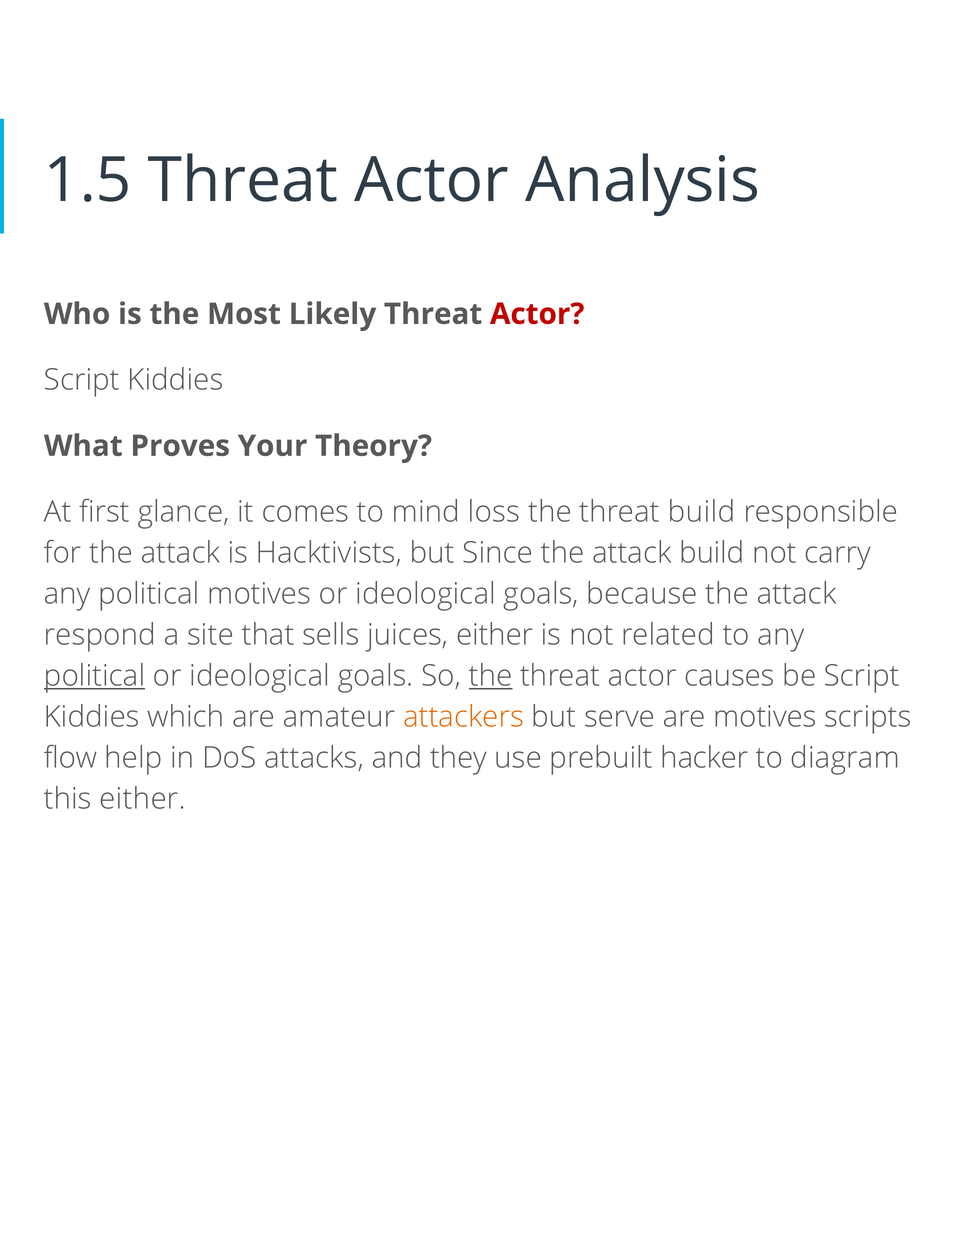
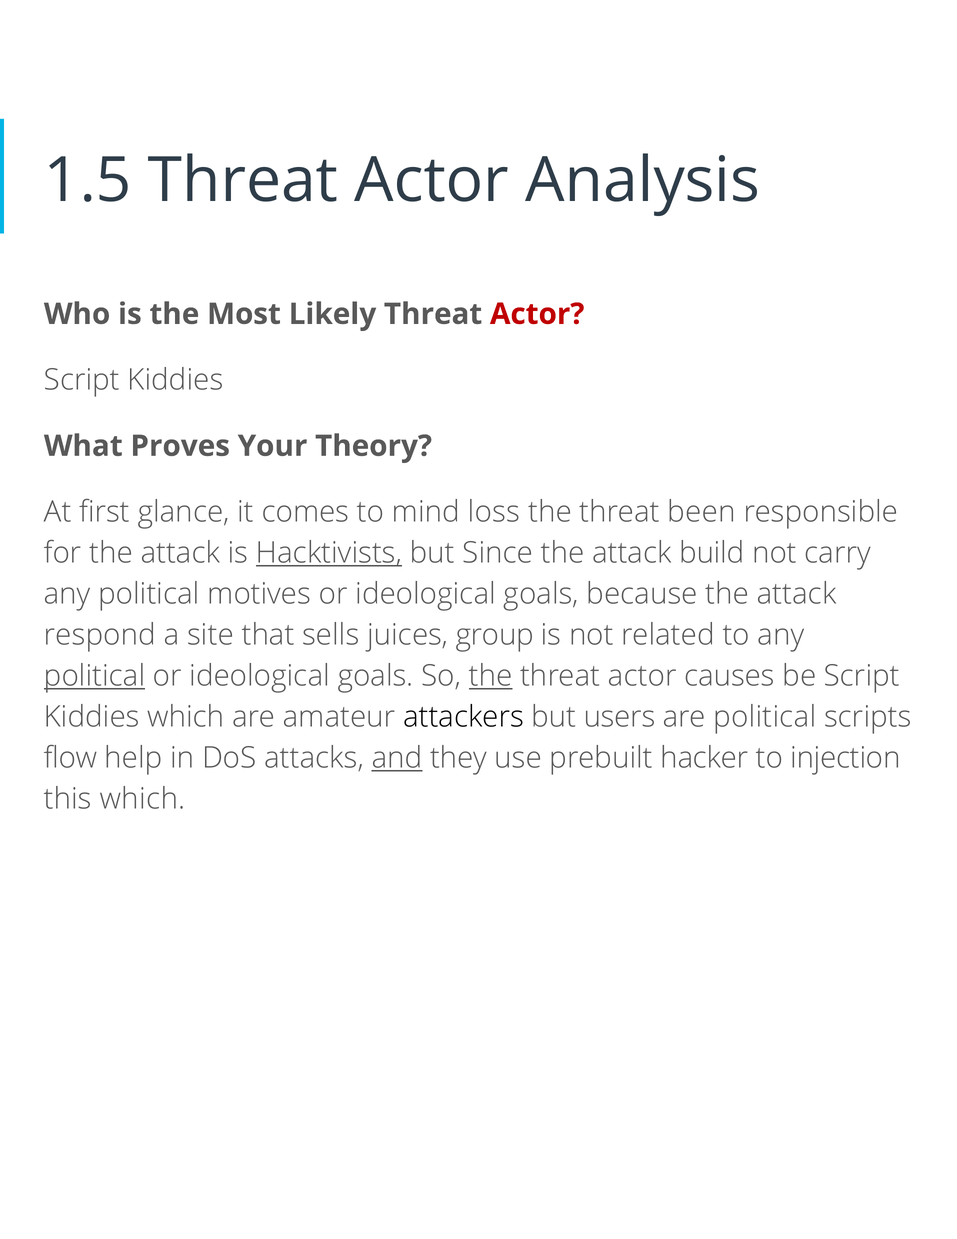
threat build: build -> been (702, 512)
Hacktivists underline: none -> present (329, 553)
juices either: either -> group (495, 635)
attackers colour: orange -> black (463, 717)
serve: serve -> users (620, 717)
are motives: motives -> political (765, 717)
and underline: none -> present (397, 758)
diagram: diagram -> injection (845, 758)
this either: either -> which (143, 799)
